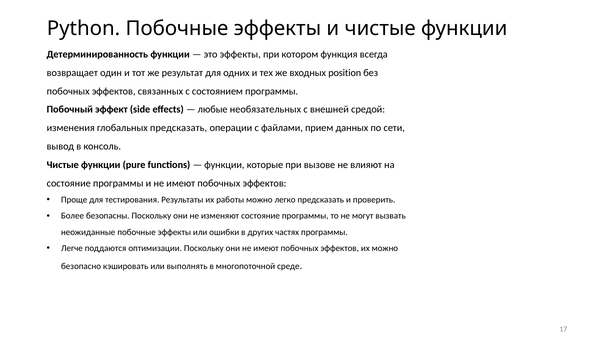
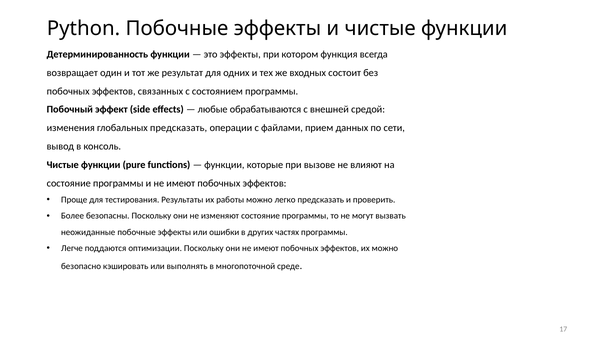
position: position -> состоит (345, 73)
необязательных: необязательных -> обрабатываются (266, 110)
